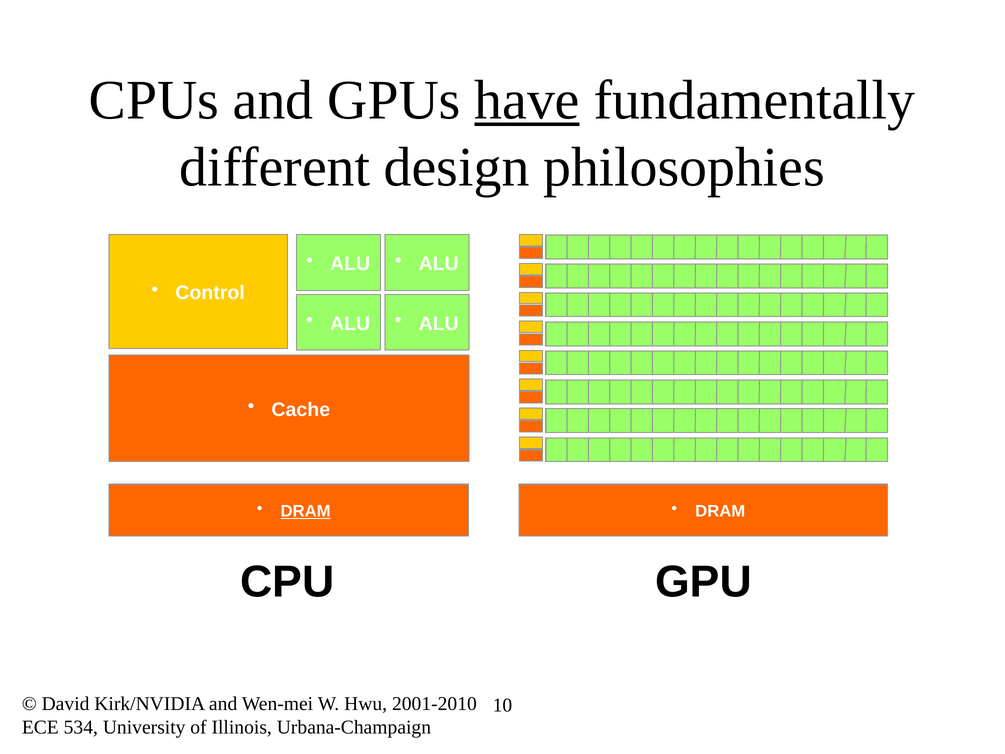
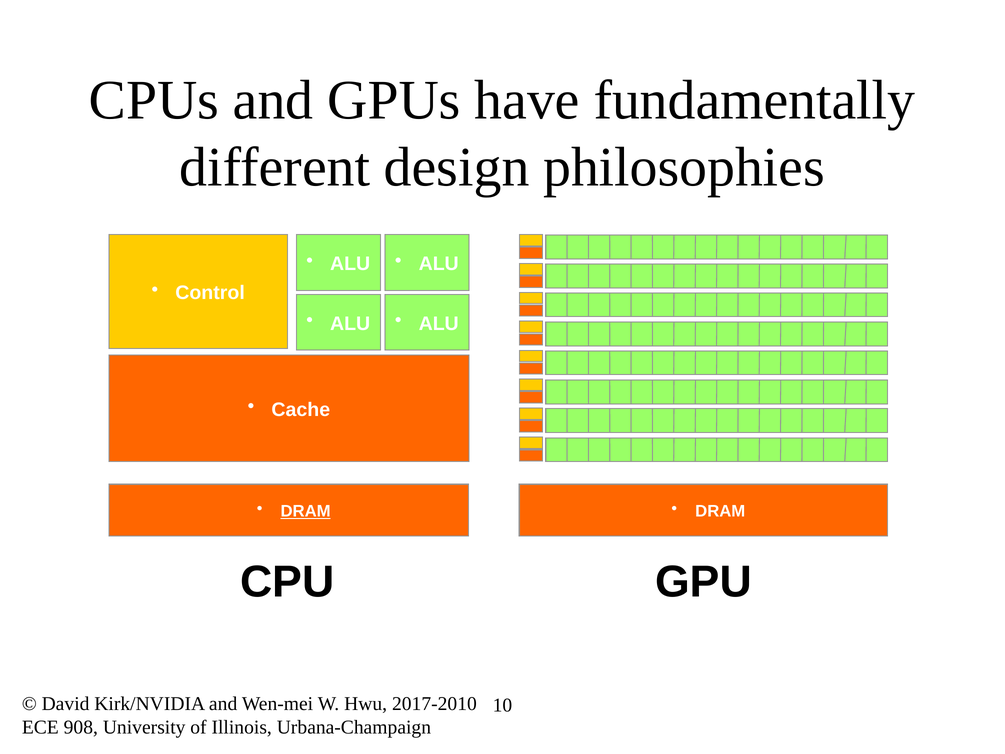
have underline: present -> none (527, 100)
2001-2010: 2001-2010 -> 2017-2010 (434, 704)
534: 534 -> 908 (81, 727)
